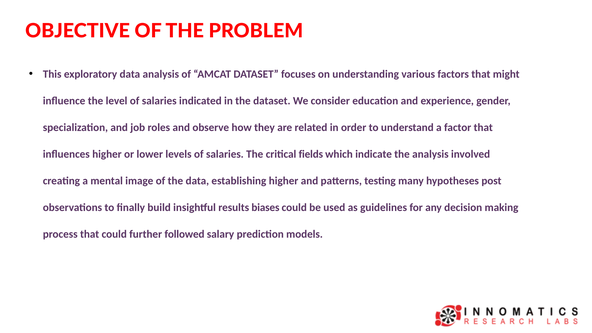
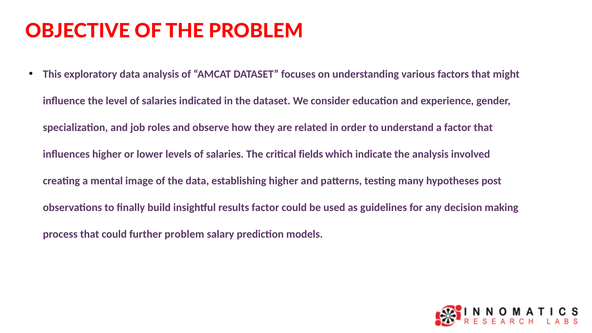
results biases: biases -> factor (265, 207)
further followed: followed -> problem (184, 234)
